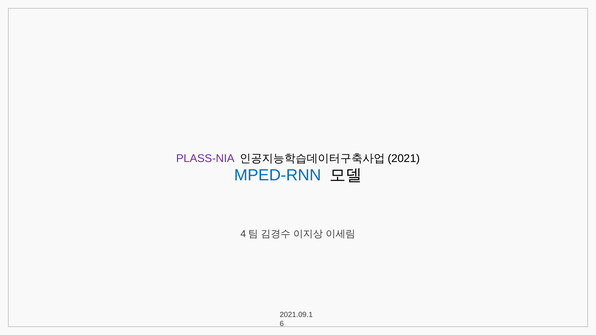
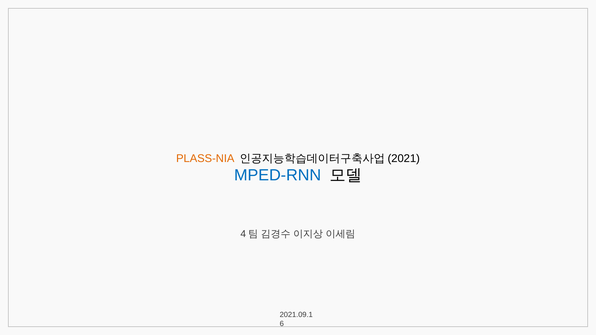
PLASS-NIA colour: purple -> orange (205, 159)
